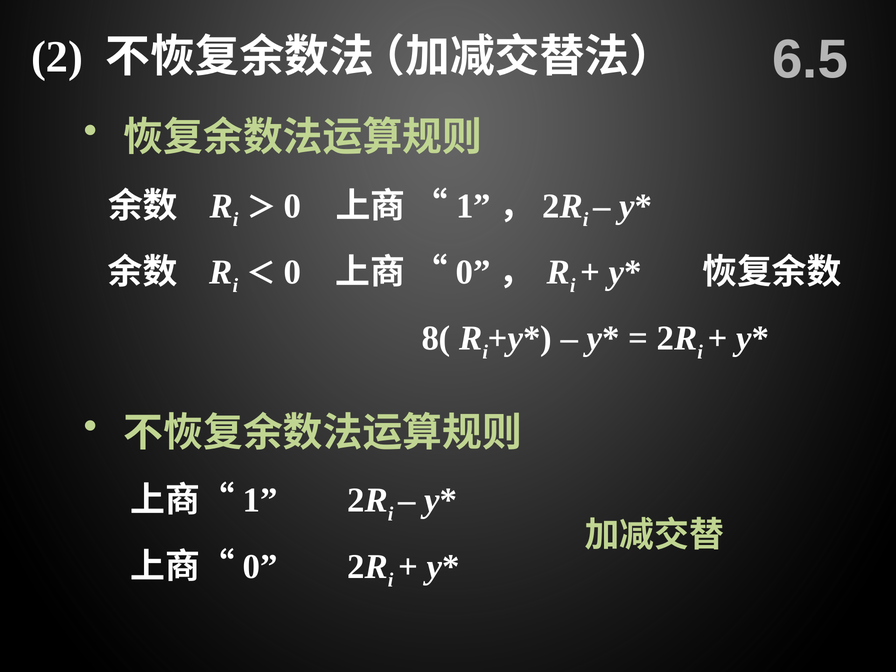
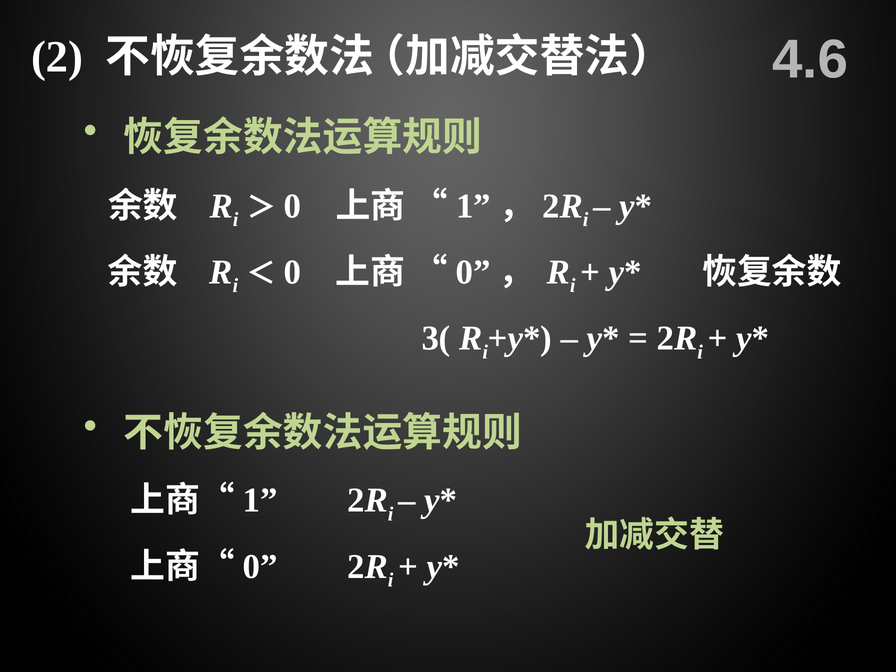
6.5: 6.5 -> 4.6 (810, 60)
8(: 8( -> 3( (436, 338)
